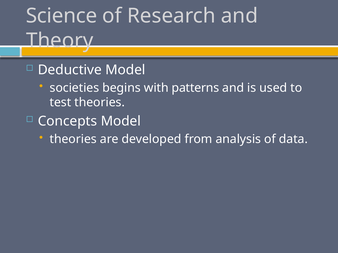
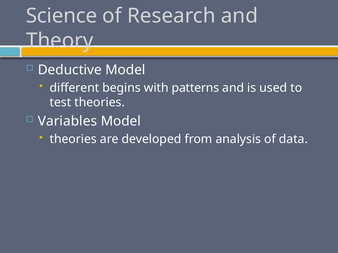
societies: societies -> different (74, 88)
Concepts: Concepts -> Variables (67, 121)
